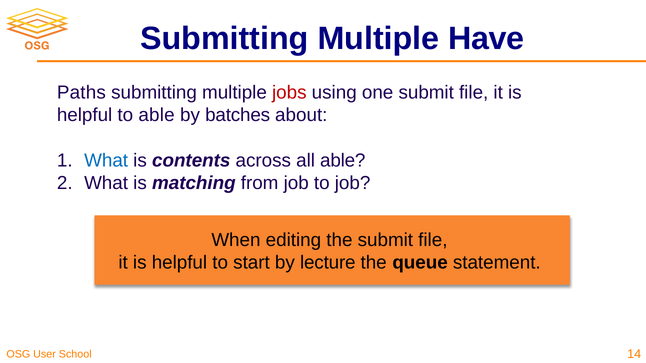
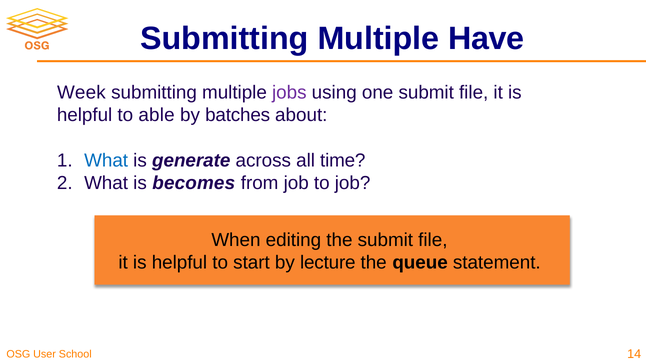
Paths: Paths -> Week (81, 93)
jobs colour: red -> purple (289, 93)
contents: contents -> generate (191, 161)
all able: able -> time (343, 161)
matching: matching -> becomes (194, 183)
